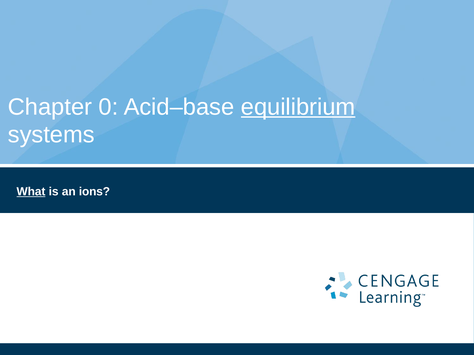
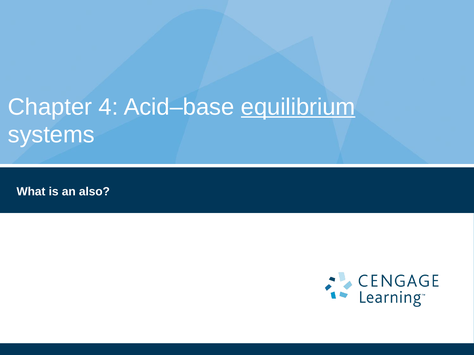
0: 0 -> 4 (109, 107)
What underline: present -> none (31, 192)
ions: ions -> also (94, 192)
